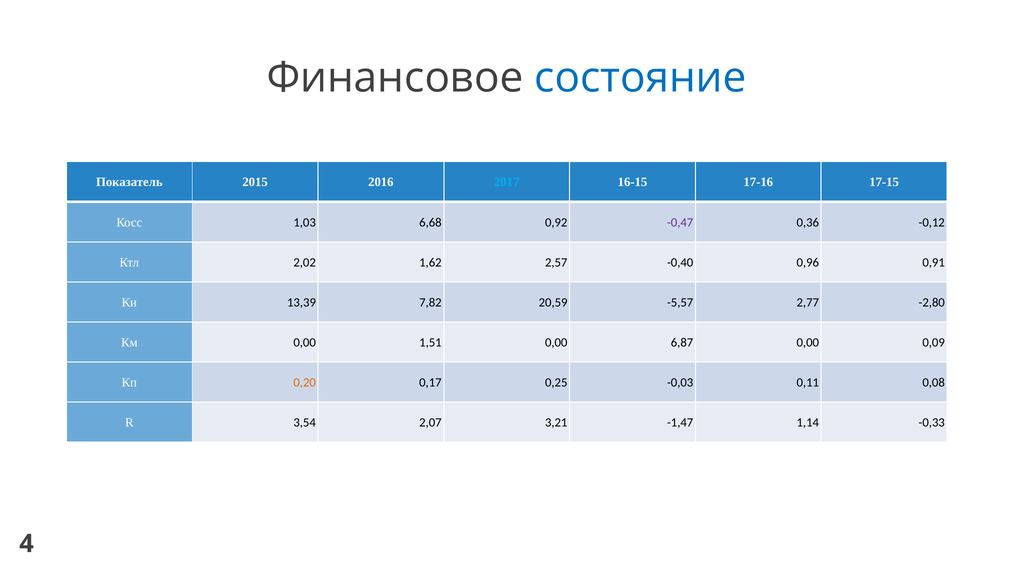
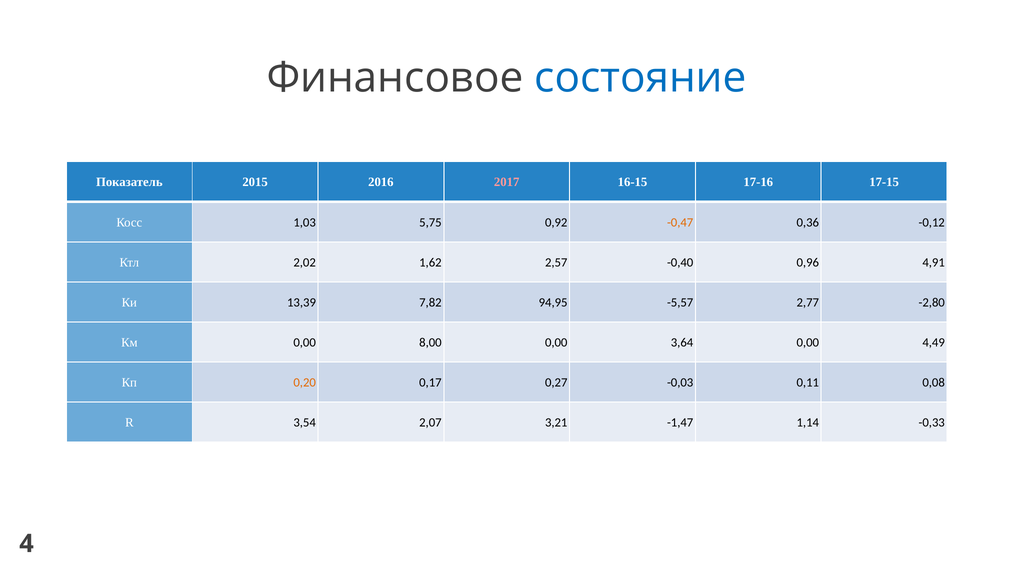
2017 colour: light blue -> pink (507, 182)
6,68: 6,68 -> 5,75 (430, 222)
-0,47 colour: purple -> orange (680, 222)
0,91: 0,91 -> 4,91 (934, 263)
20,59: 20,59 -> 94,95 (553, 303)
1,51: 1,51 -> 8,00 (430, 343)
6,87: 6,87 -> 3,64 (682, 343)
0,09: 0,09 -> 4,49 (934, 343)
0,25: 0,25 -> 0,27 (556, 383)
